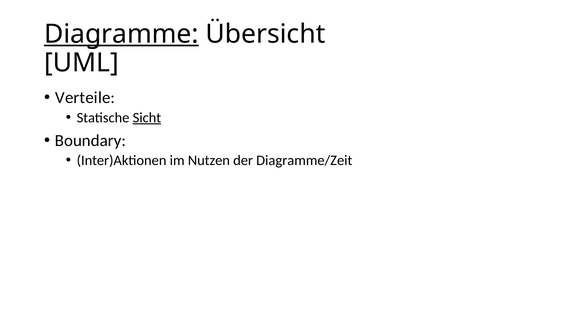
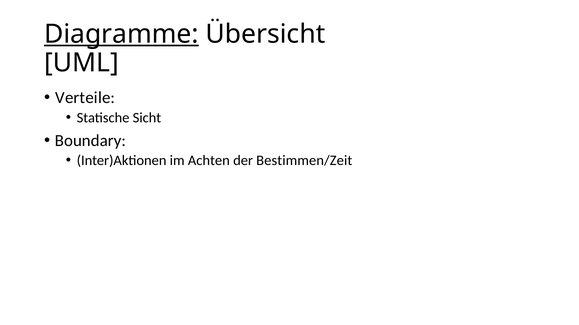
Sicht underline: present -> none (147, 118)
Nutzen: Nutzen -> Achten (209, 161)
Diagramme/Zeit: Diagramme/Zeit -> Bestimmen/Zeit (304, 161)
